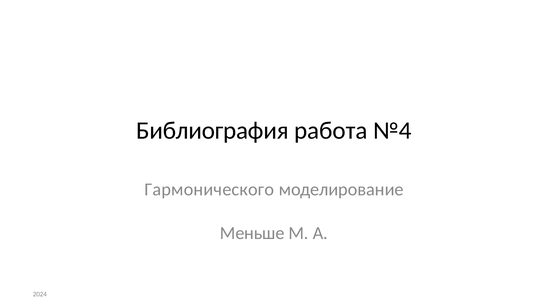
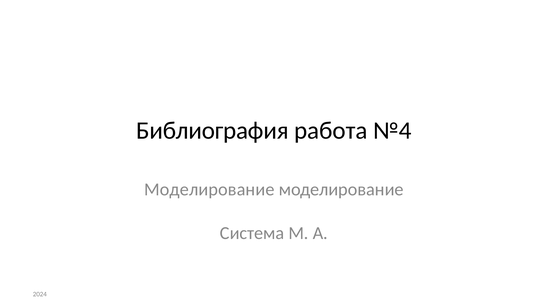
Гармонического: Гармонического -> Моделирование (209, 190)
Меньше: Меньше -> Система (252, 233)
